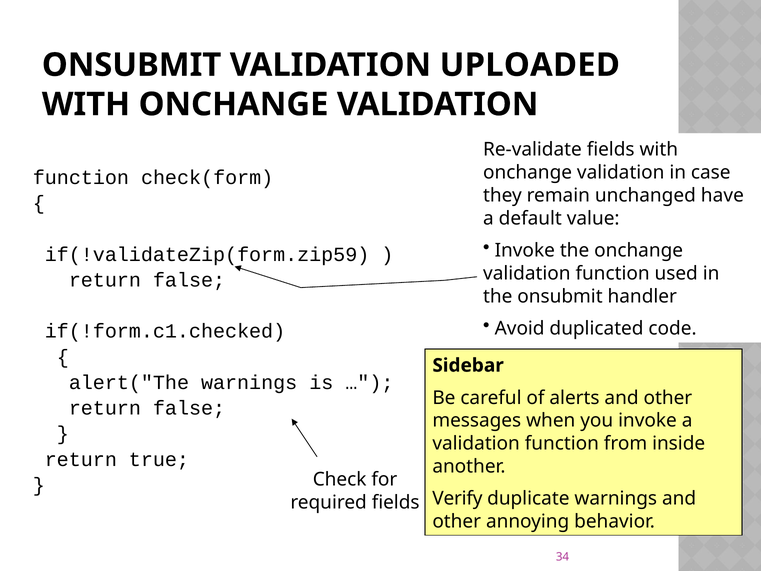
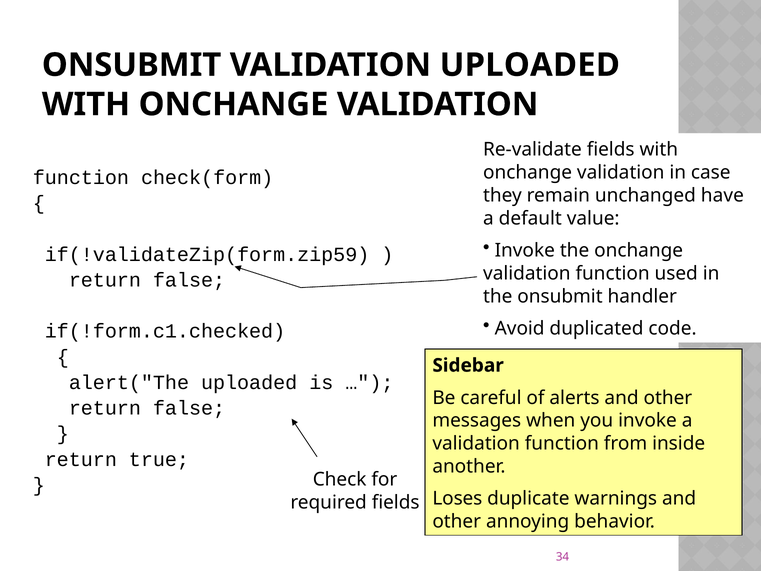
alert("The warnings: warnings -> uploaded (249, 382)
Verify: Verify -> Loses (457, 498)
